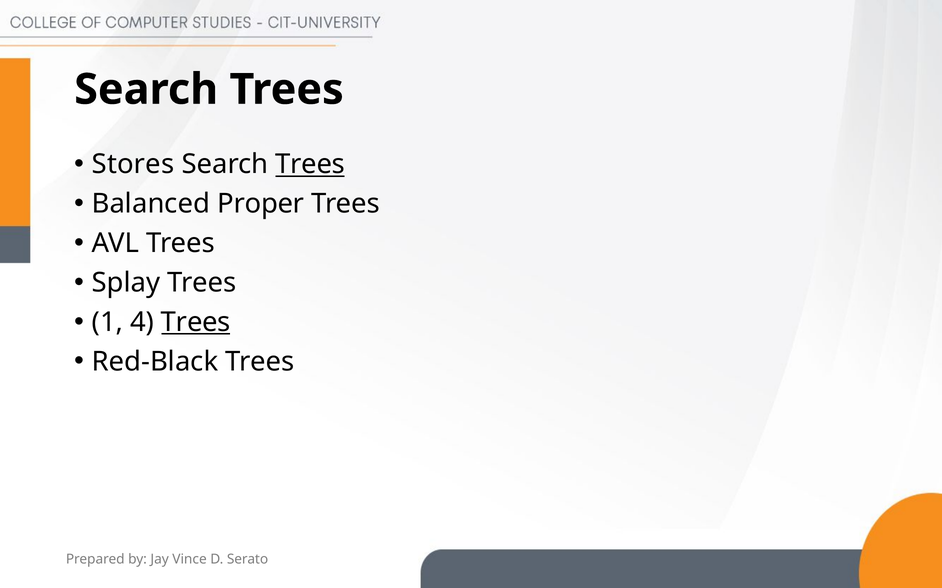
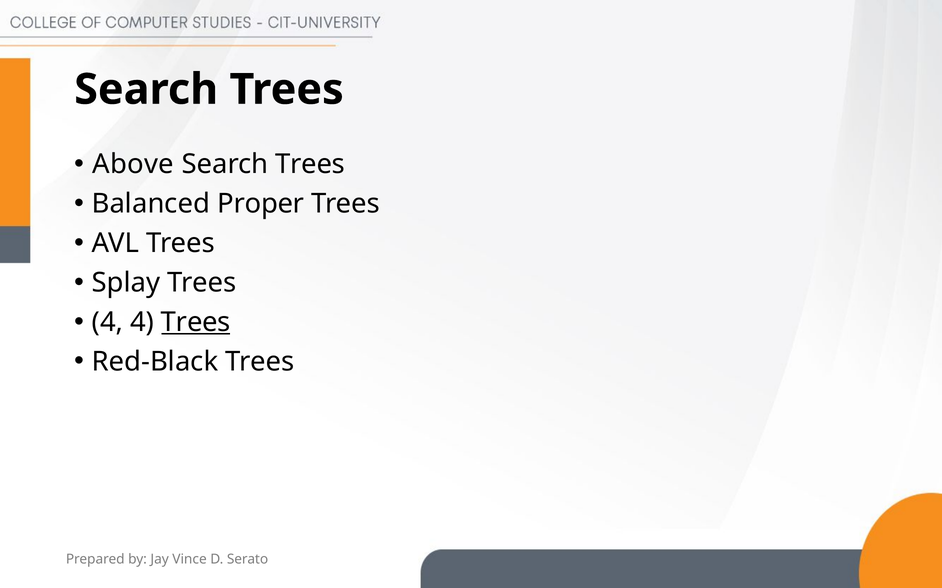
Stores: Stores -> Above (133, 164)
Trees underline: present -> none (310, 164)
1: 1 -> 4 (107, 322)
